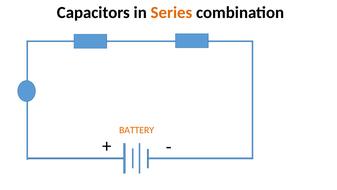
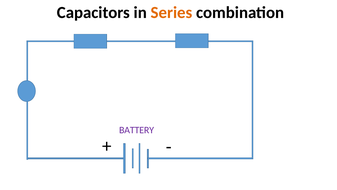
BATTERY colour: orange -> purple (137, 130)
